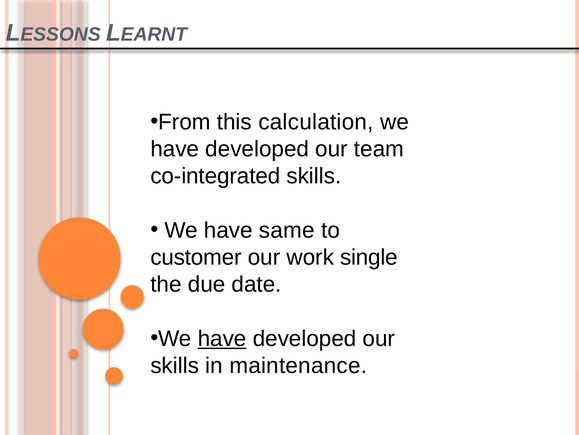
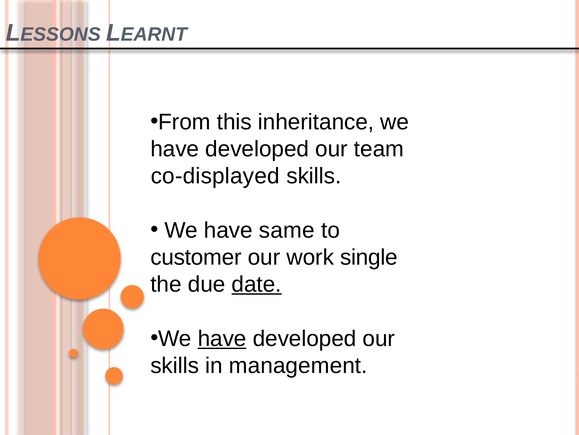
calculation: calculation -> inheritance (316, 122)
co-integrated: co-integrated -> co-displayed (215, 176)
date underline: none -> present (257, 284)
maintenance: maintenance -> management (298, 365)
